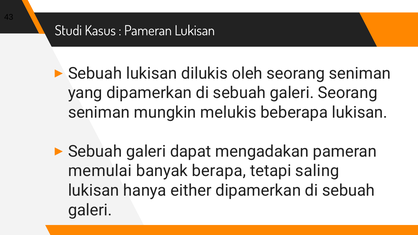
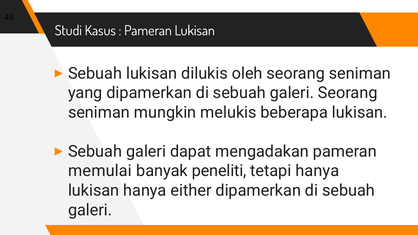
berapa: berapa -> peneliti (219, 171)
tetapi saling: saling -> hanya (317, 171)
